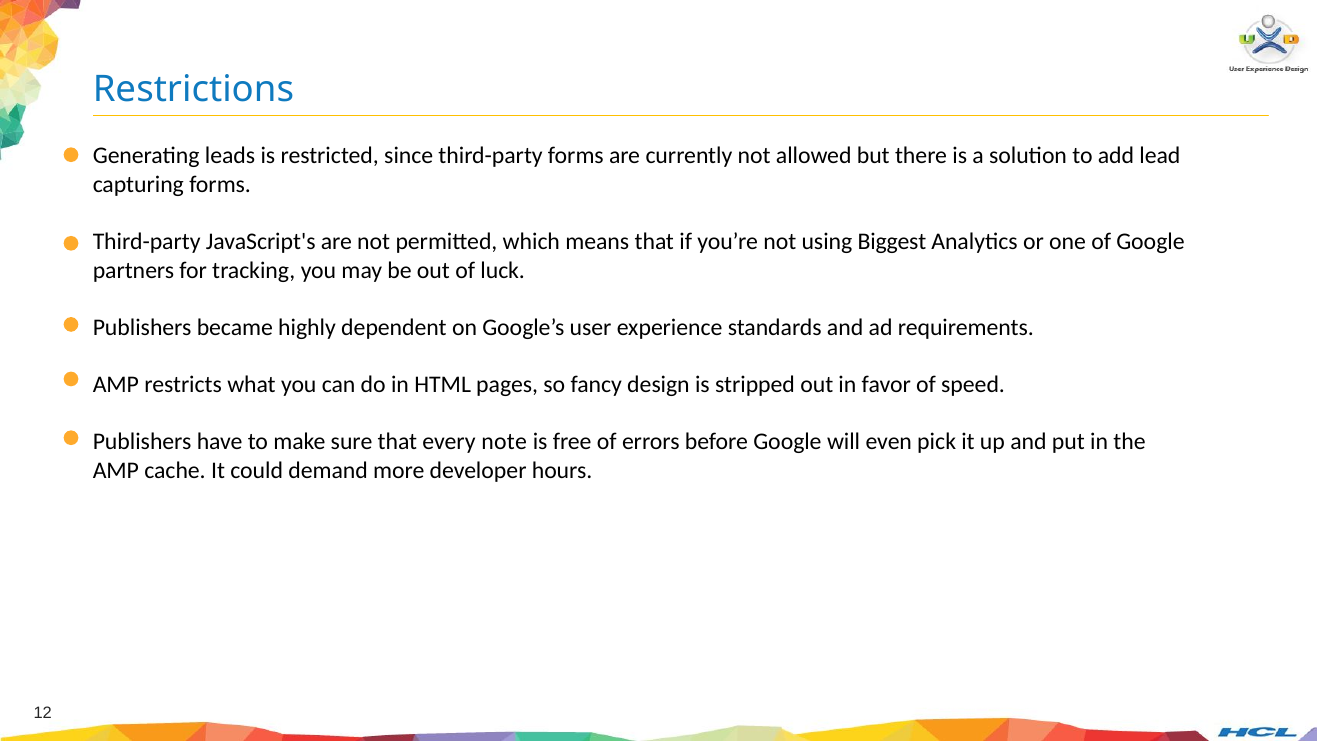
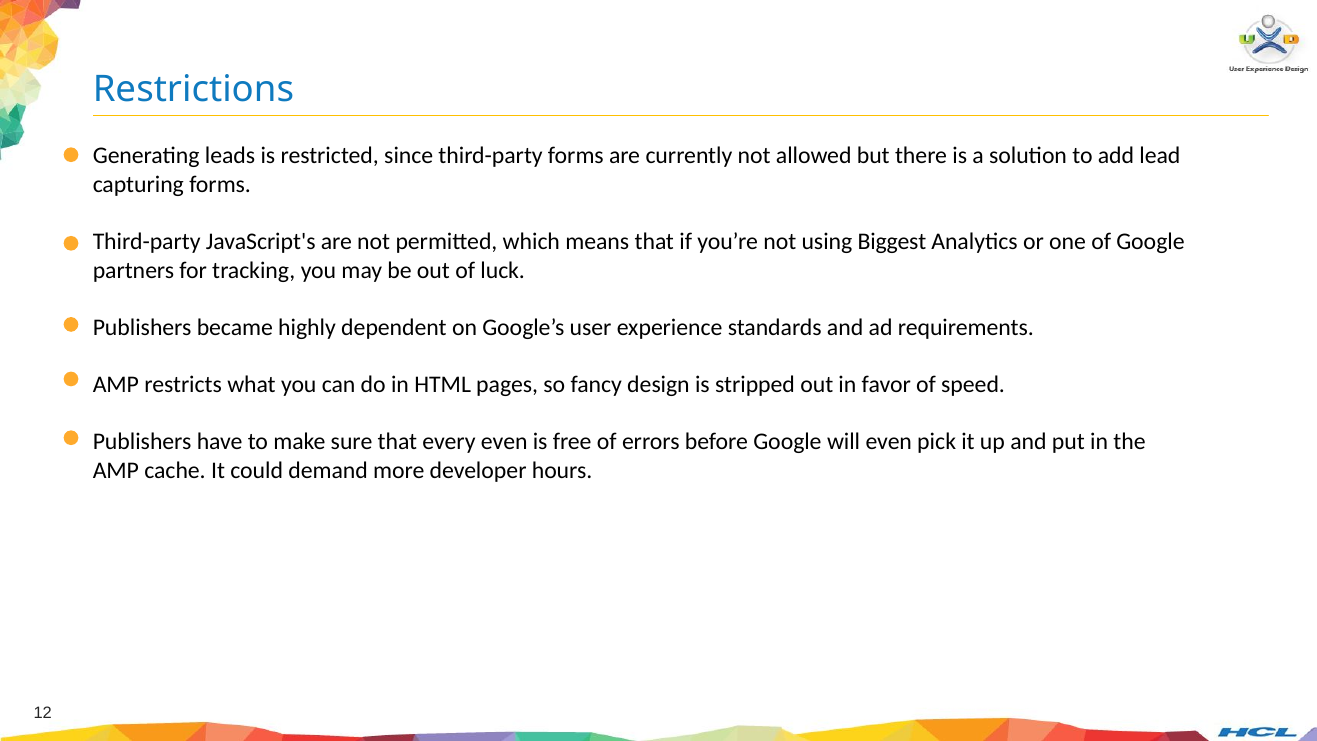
every note: note -> even (504, 442)
